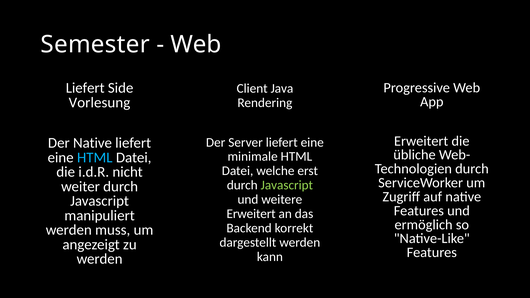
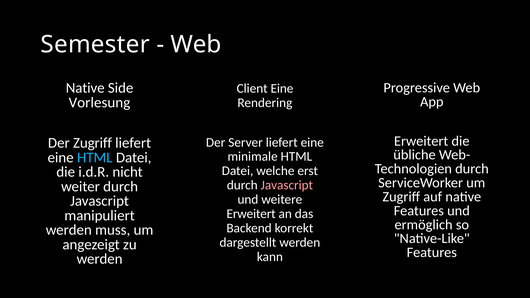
Liefert: Liefert -> Native (85, 88)
Client Java: Java -> Eine (282, 88)
Der Native: Native -> Zugriff (93, 143)
Javascript colour: light green -> pink (287, 185)
